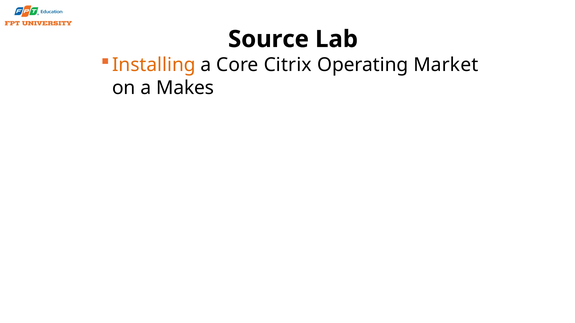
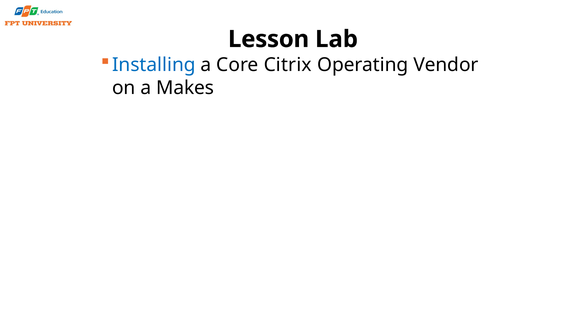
Source: Source -> Lesson (269, 39)
Installing colour: orange -> blue (154, 65)
Market: Market -> Vendor (446, 65)
